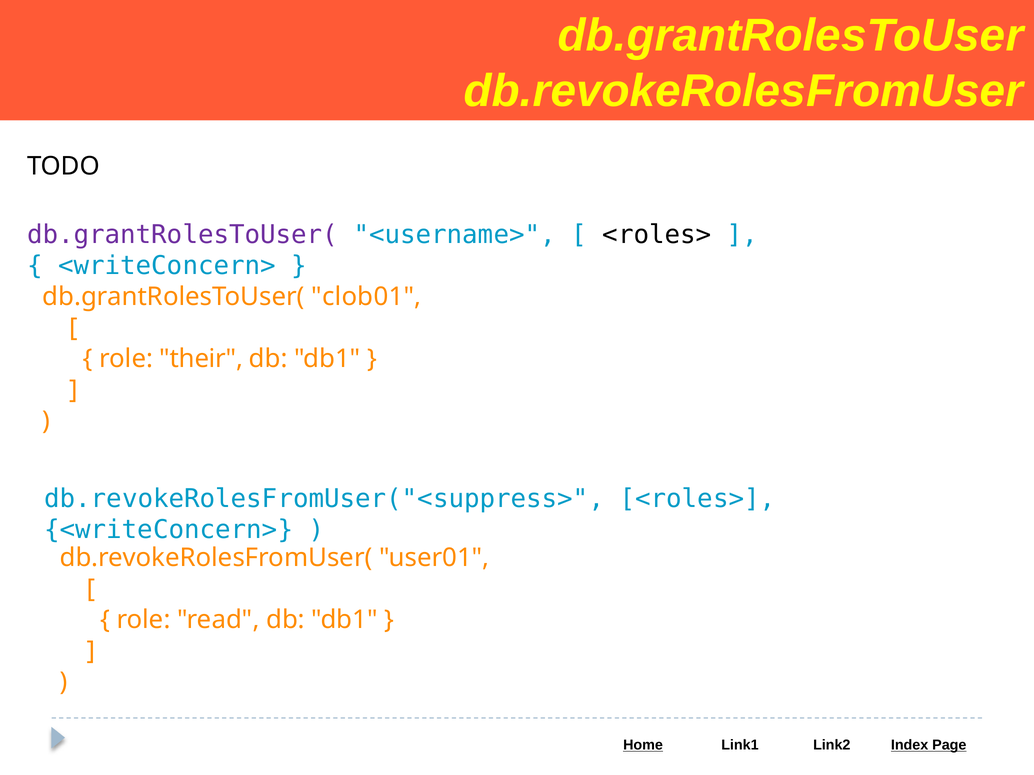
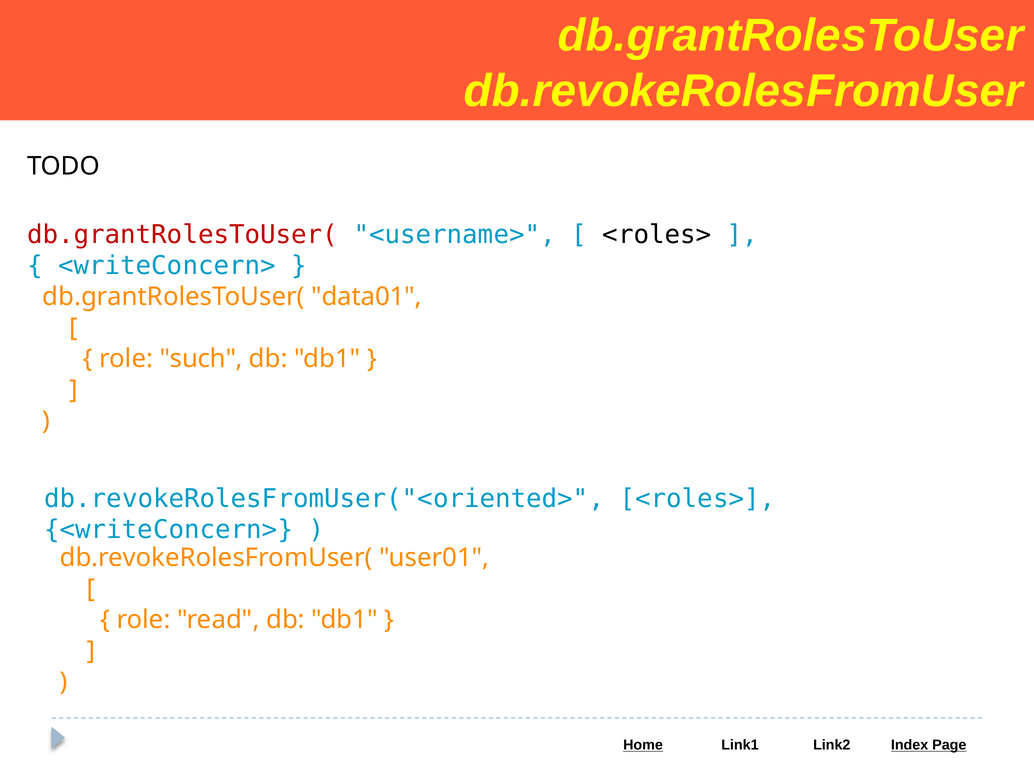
db.grantRolesToUser( colour: purple -> red (183, 235)
clob01: clob01 -> data01 (367, 297)
their: their -> such (201, 359)
db.revokeRolesFromUser("<suppress>: db.revokeRolesFromUser("<suppress> -> db.revokeRolesFromUser("<oriented> (324, 499)
